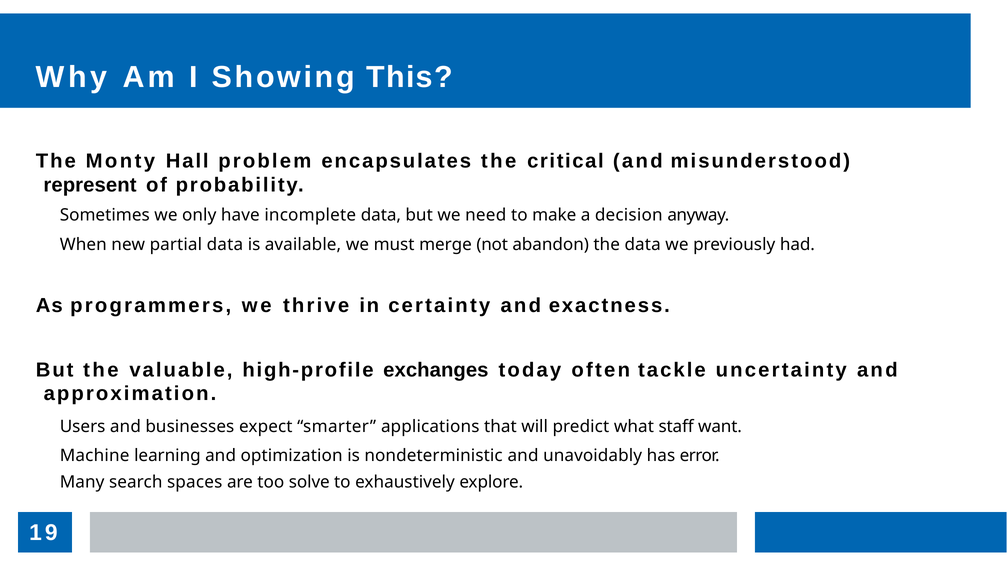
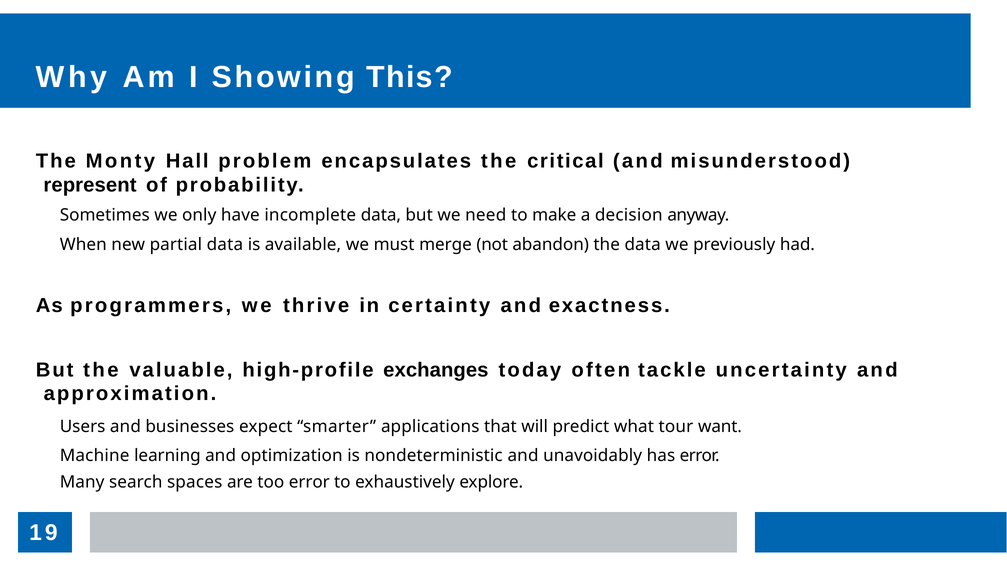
staff: staff -> tour (676, 427)
too solve: solve -> error (309, 483)
